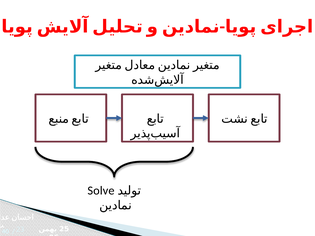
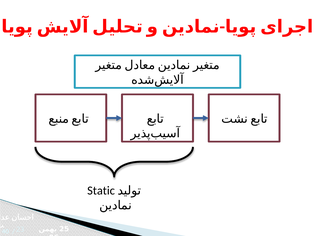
Solve: Solve -> Static (101, 191)
